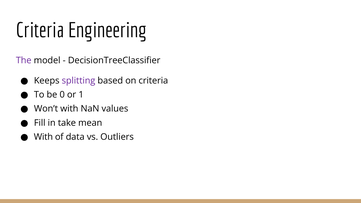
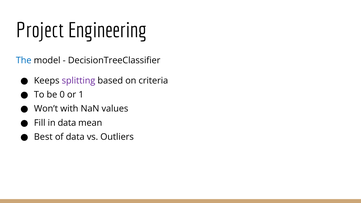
Criteria: Criteria -> Project (40, 30)
The colour: purple -> blue (24, 60)
in take: take -> data (67, 123)
With: With -> Best (43, 137)
